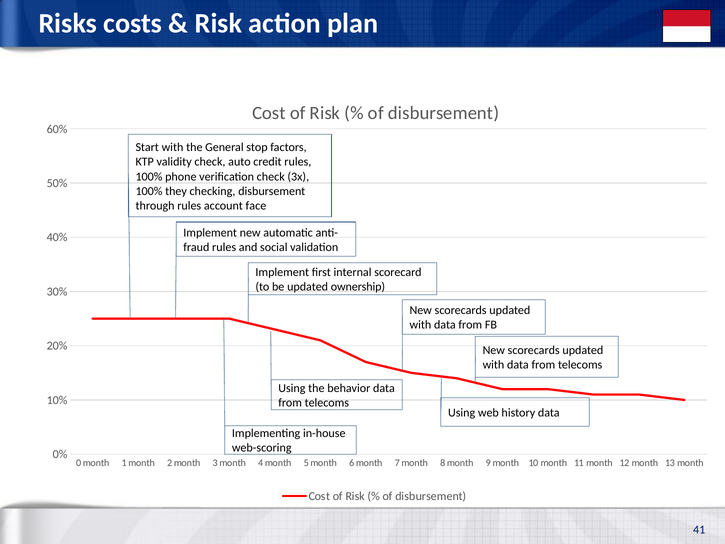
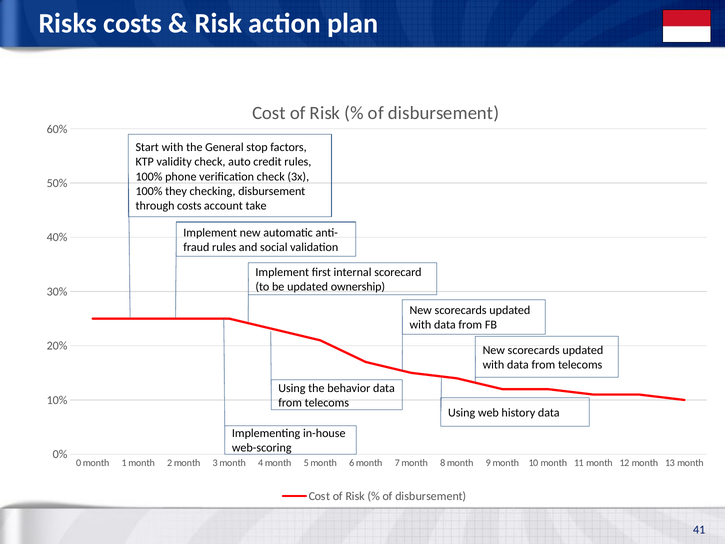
through rules: rules -> costs (189, 205)
face: face -> take (256, 205)
